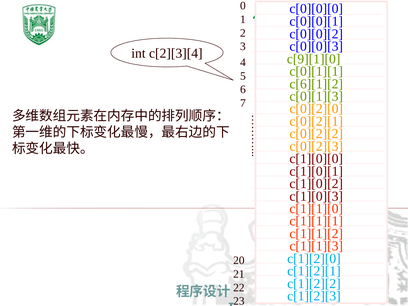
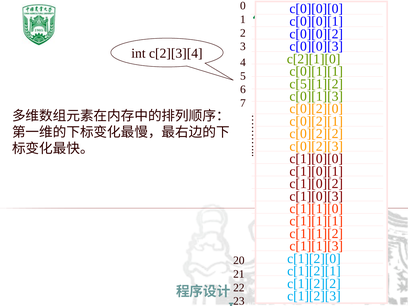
c[9][1][0: c[9][1][0 -> c[2][1][0 (314, 59)
c[6][1][2: c[6][1][2 -> c[5][1][2 (316, 84)
